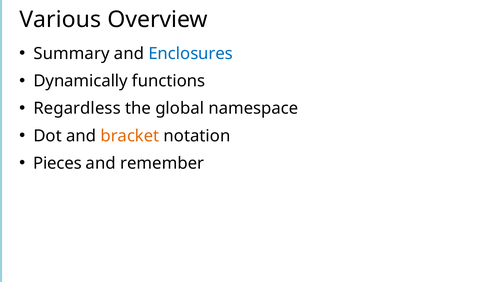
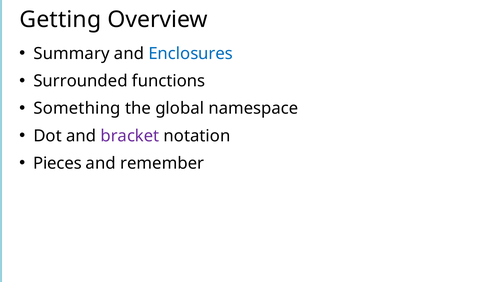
Various: Various -> Getting (60, 19)
Dynamically: Dynamically -> Surrounded (81, 81)
Regardless: Regardless -> Something (77, 109)
bracket colour: orange -> purple (130, 136)
